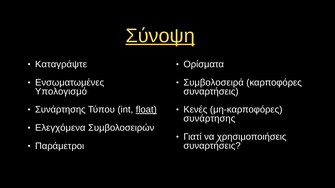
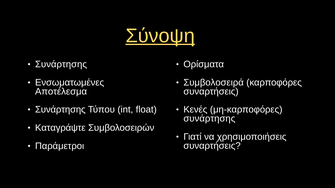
Καταγράψτε: Καταγράψτε -> Συνάρτησης (61, 64)
Υπολογισμό: Υπολογισμό -> Αποτέλεσμα (61, 92)
float underline: present -> none (146, 110)
Ελεγχόμενα: Ελεγχόμενα -> Καταγράψτε (60, 128)
